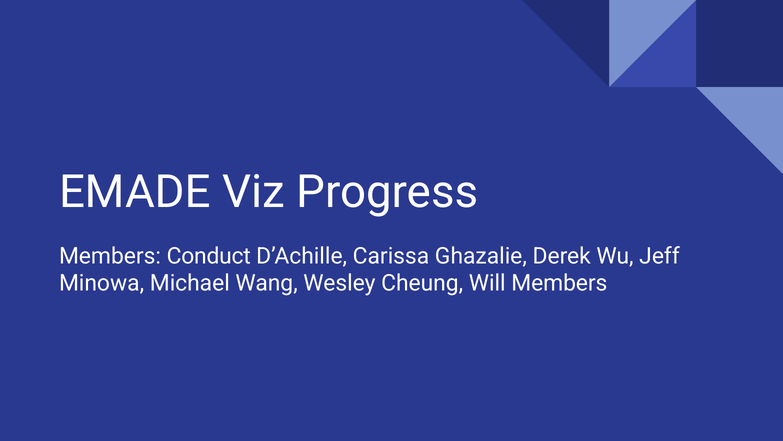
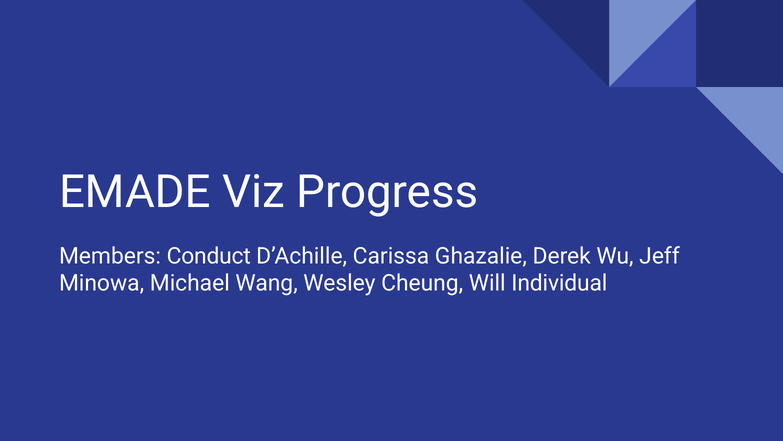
Will Members: Members -> Individual (559, 283)
